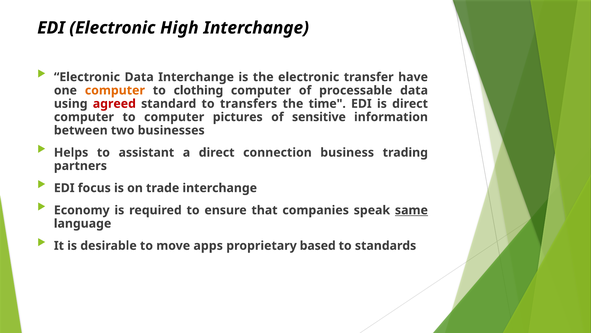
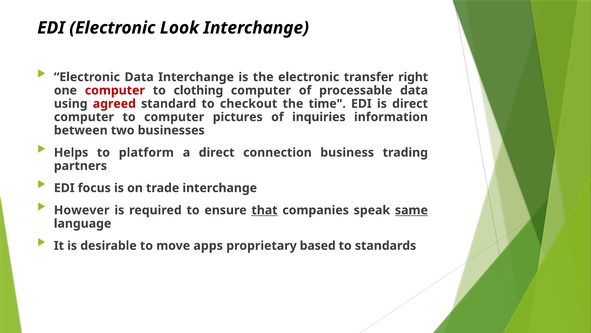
High: High -> Look (179, 28)
have: have -> right (413, 77)
computer colour: orange -> red (115, 90)
transfers: transfers -> checkout (249, 104)
sensitive: sensitive -> inquiries (319, 117)
assistant: assistant -> platform (146, 152)
Economy: Economy -> However (82, 210)
that underline: none -> present (265, 210)
